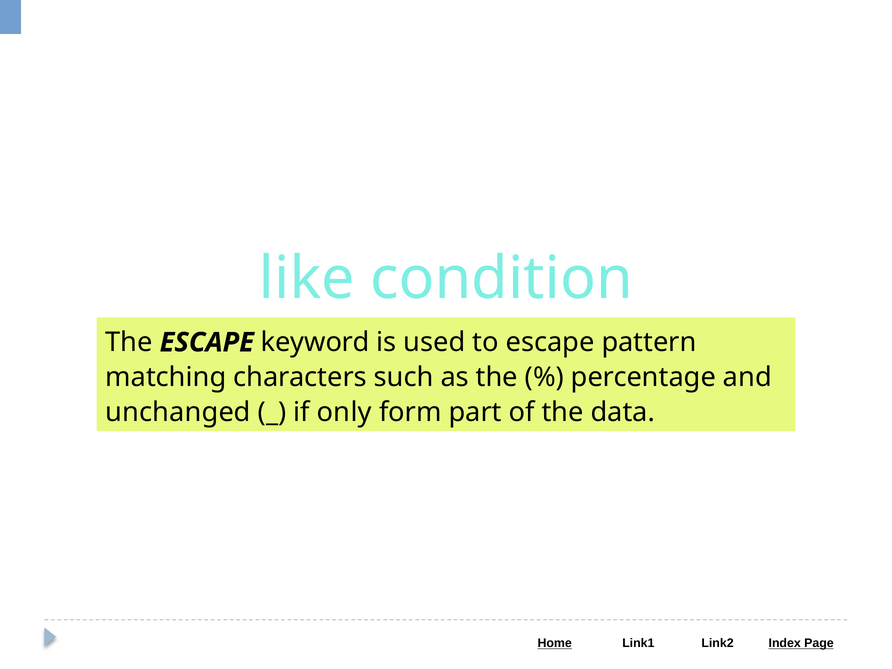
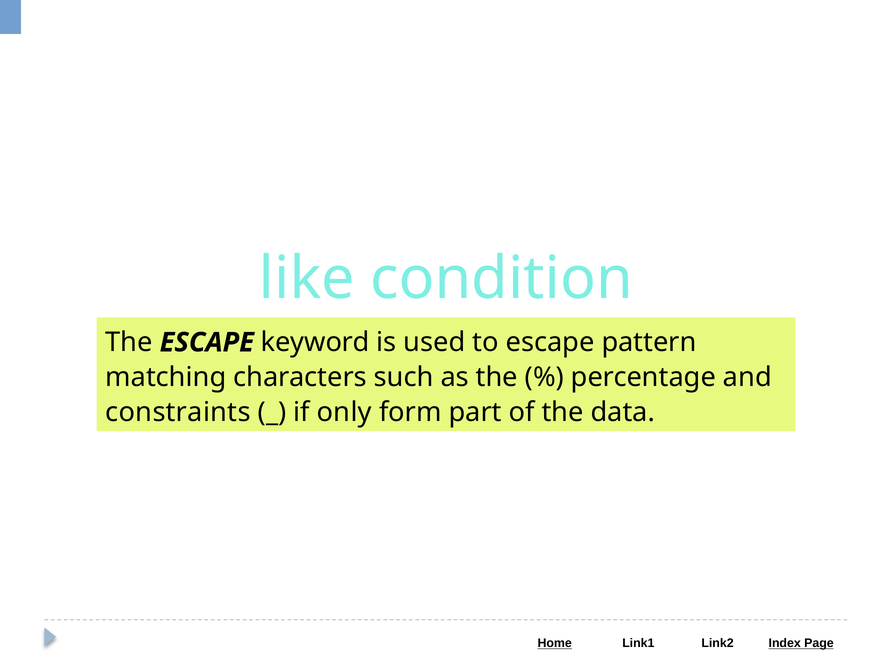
unchanged: unchanged -> constraints (178, 412)
